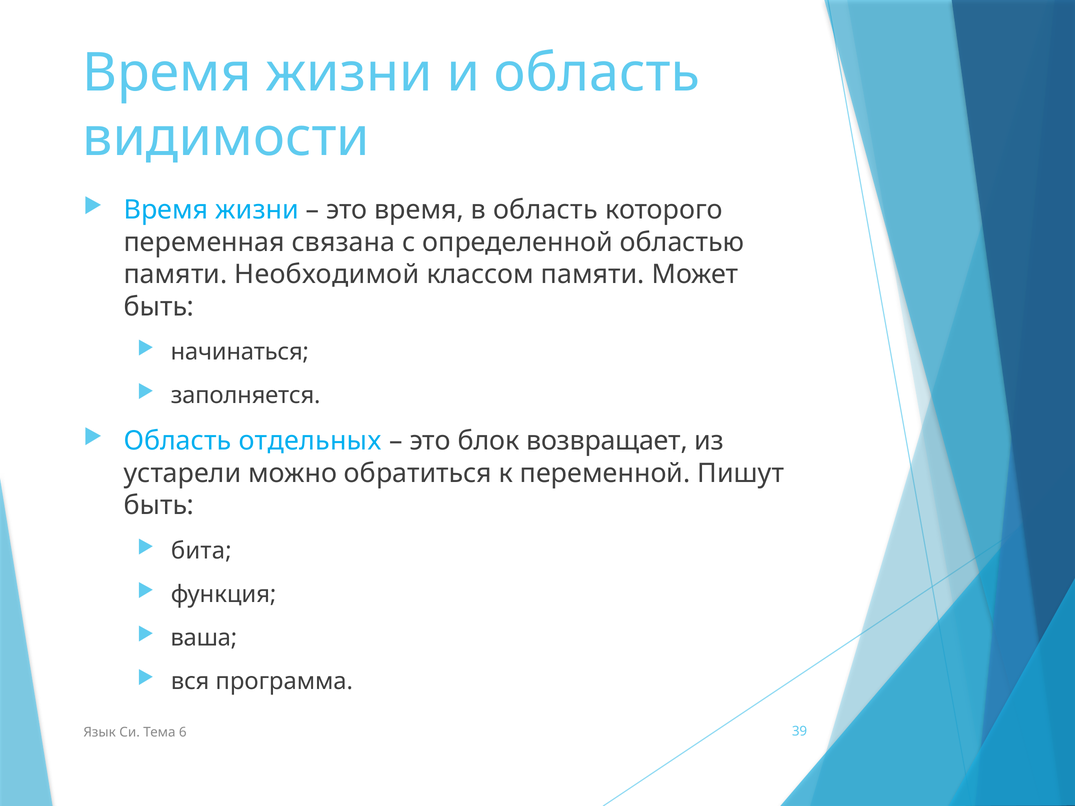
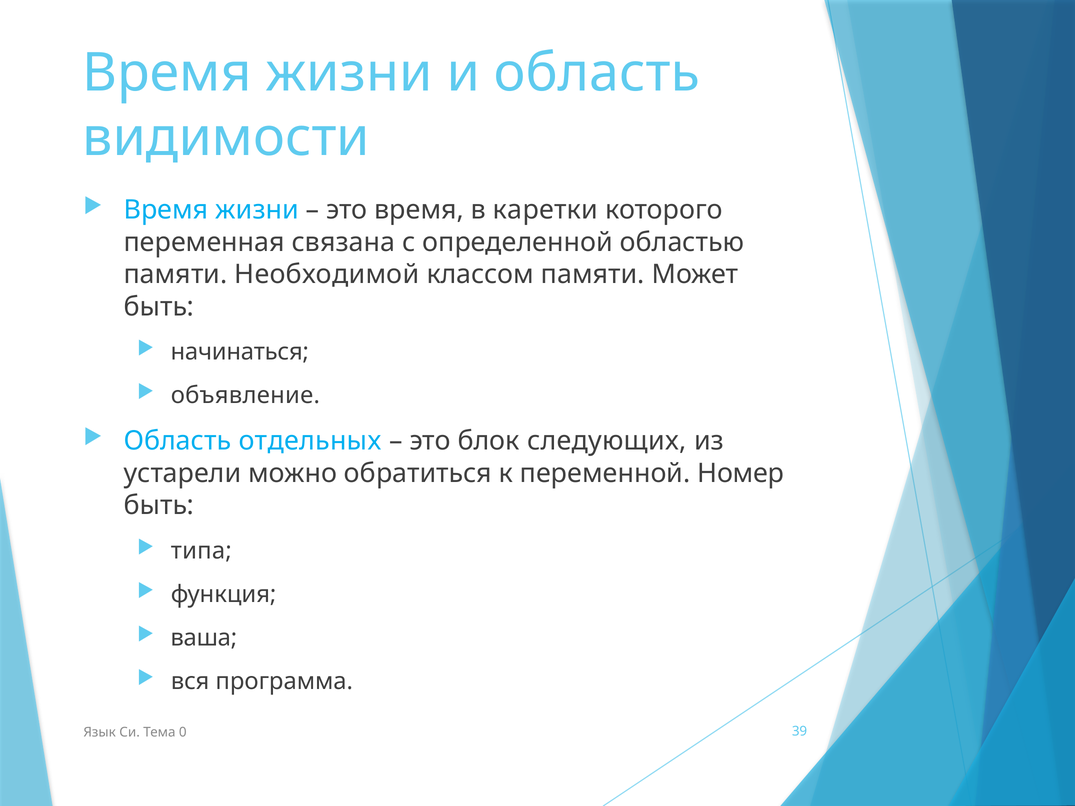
в область: область -> каретки (546, 210)
заполняется: заполняется -> объявление (245, 396)
возвращает: возвращает -> следующих (607, 441)
Пишут: Пишут -> Номер (741, 473)
бита: бита -> типа (201, 551)
6: 6 -> 0 (183, 733)
